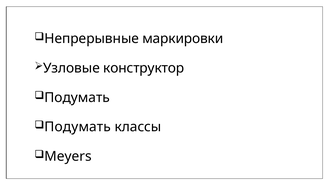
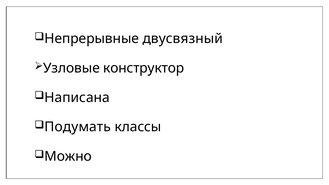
маркировки: маркировки -> двусвязный (183, 39)
Подумать: Подумать -> Написана (77, 98)
Meyers: Meyers -> Можно (68, 156)
